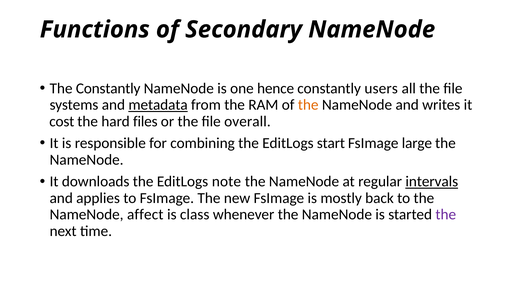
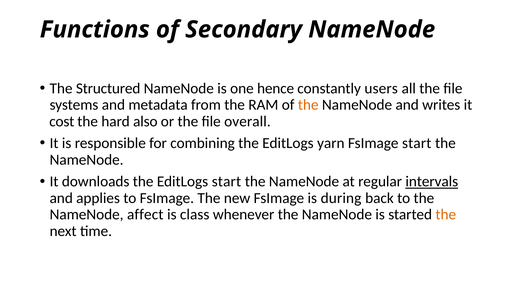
The Constantly: Constantly -> Structured (108, 88)
metadata underline: present -> none (158, 105)
files: files -> also (145, 121)
start: start -> yarn (331, 143)
FsImage large: large -> start (417, 143)
EditLogs note: note -> start (226, 181)
mostly: mostly -> during (341, 198)
the colour: purple -> orange (446, 214)
